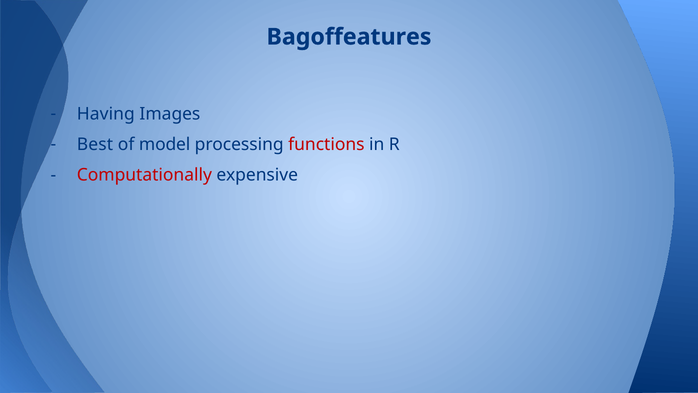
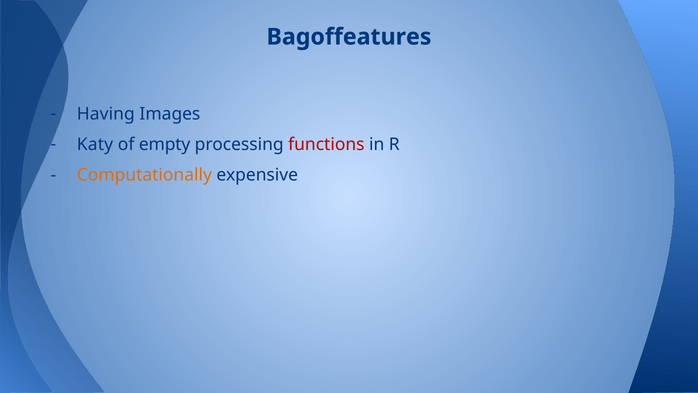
Best: Best -> Katy (95, 144)
model: model -> empty (165, 144)
Computationally colour: red -> orange (144, 175)
